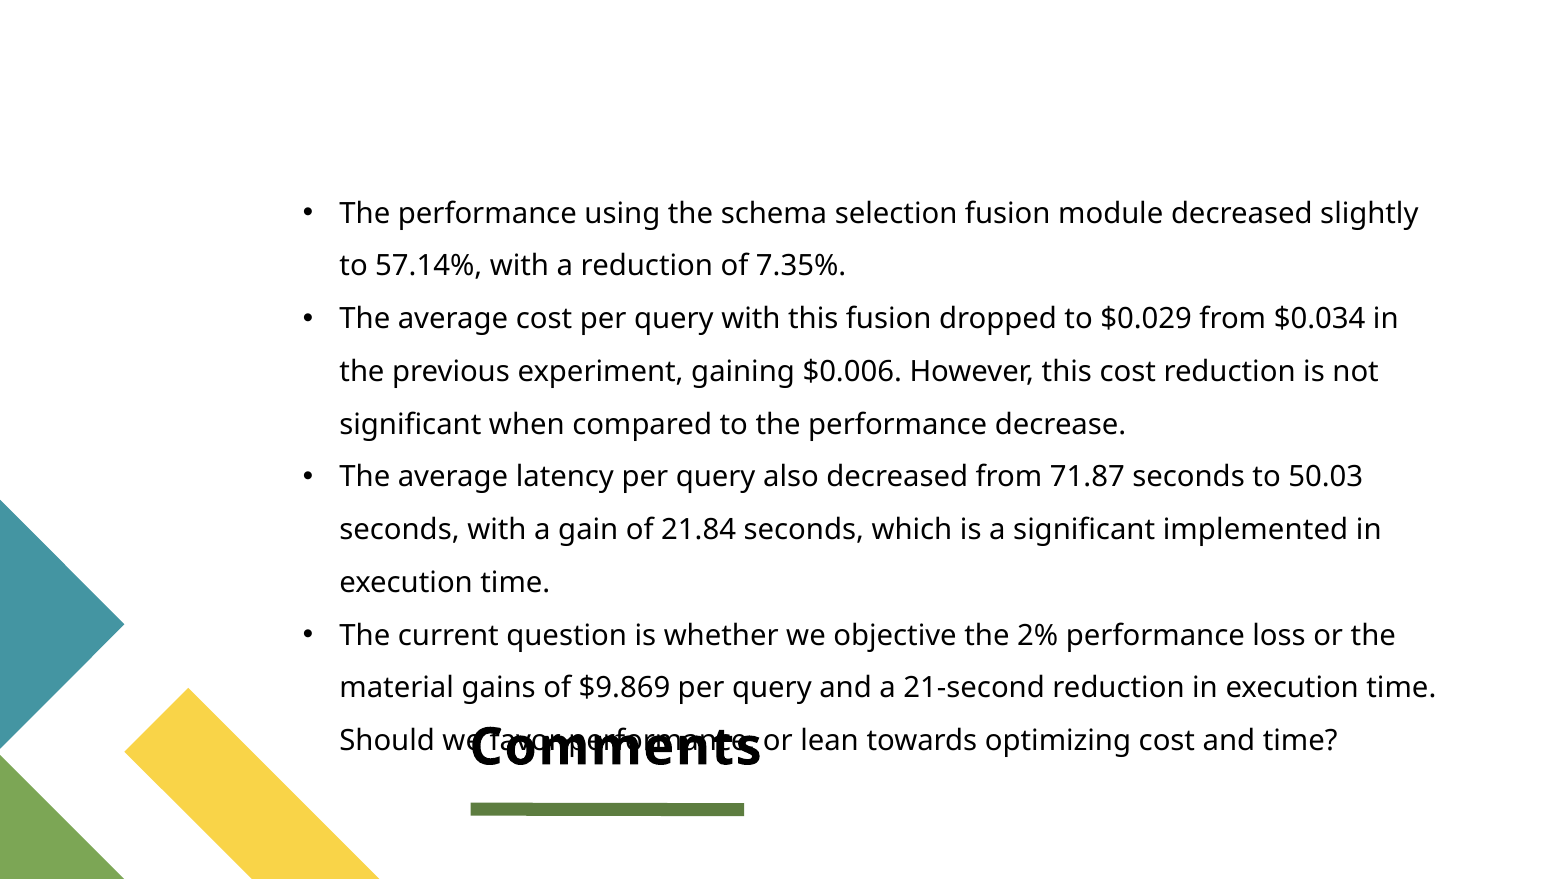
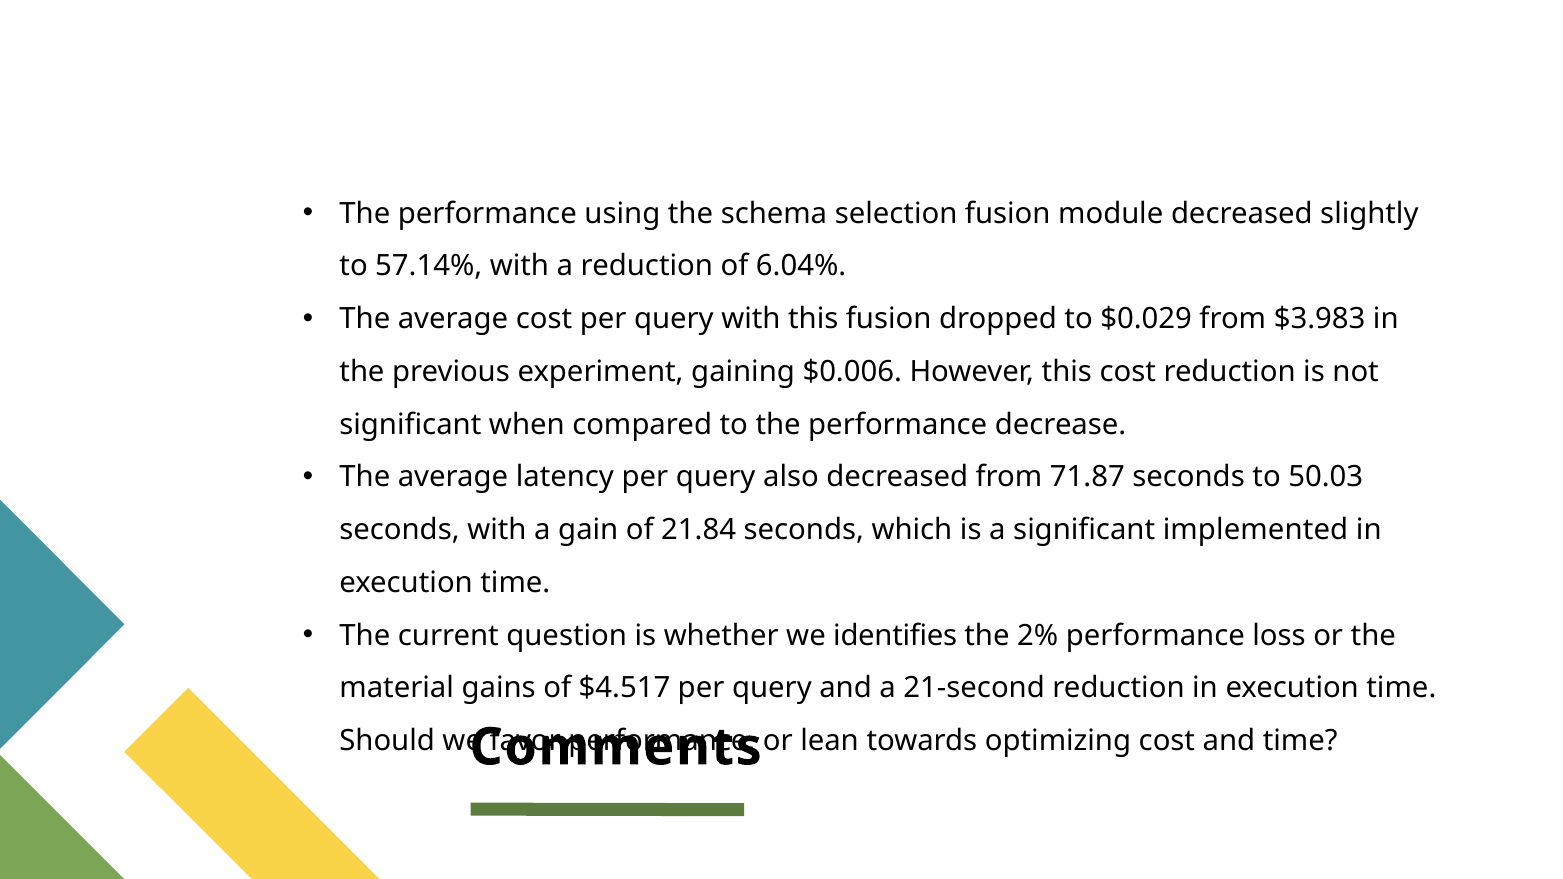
7.35%: 7.35% -> 6.04% (801, 266)
$0.034: $0.034 -> $3.983 (1320, 319)
objective: objective -> identifies (895, 636)
$9.869: $9.869 -> $4.517 (624, 688)
